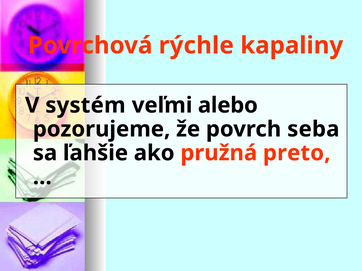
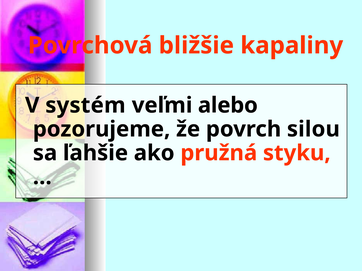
rýchle: rýchle -> bližšie (196, 46)
seba: seba -> silou (313, 129)
preto: preto -> styku (297, 153)
